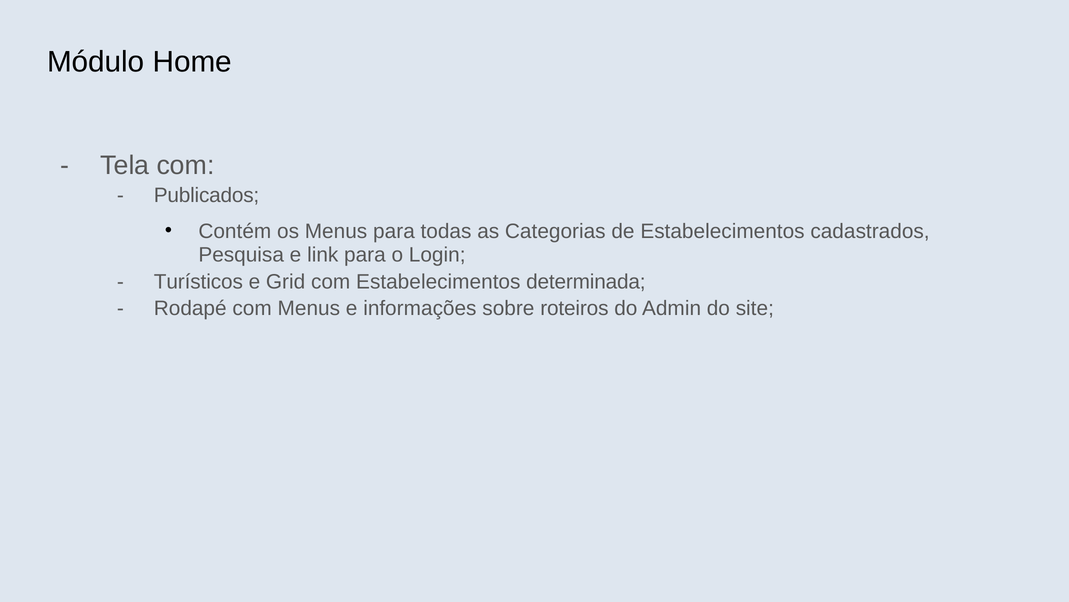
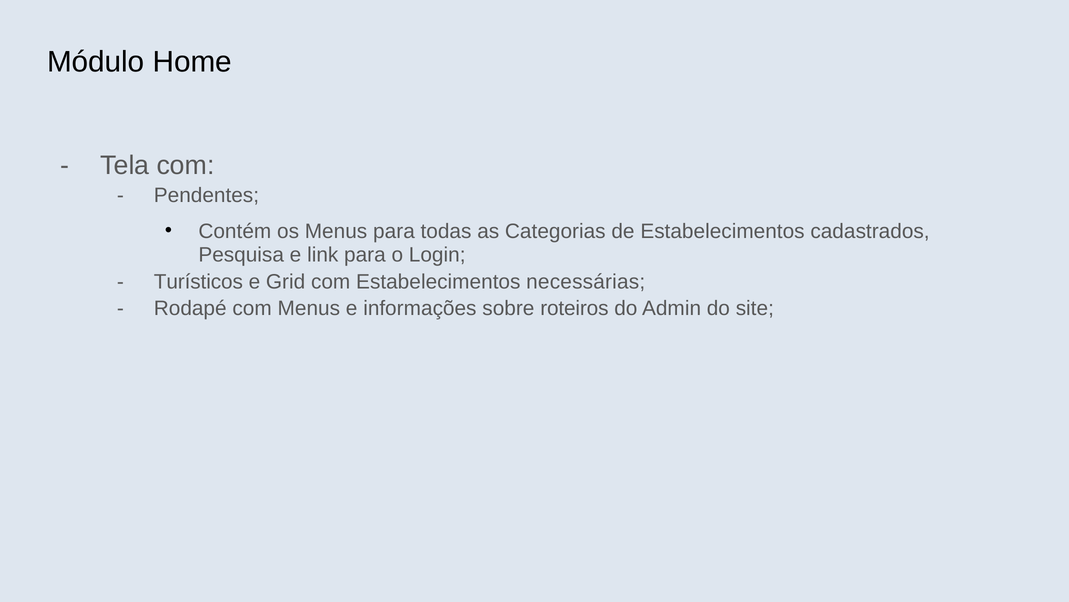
Publicados: Publicados -> Pendentes (206, 195)
determinada: determinada -> necessárias (586, 281)
